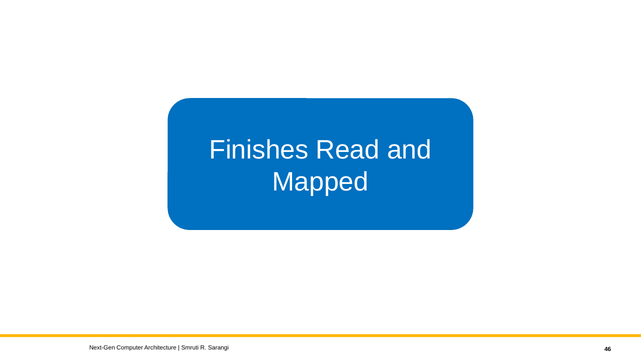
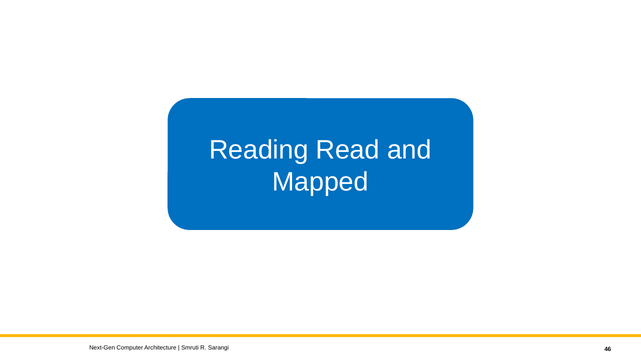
Finishes: Finishes -> Reading (259, 150)
